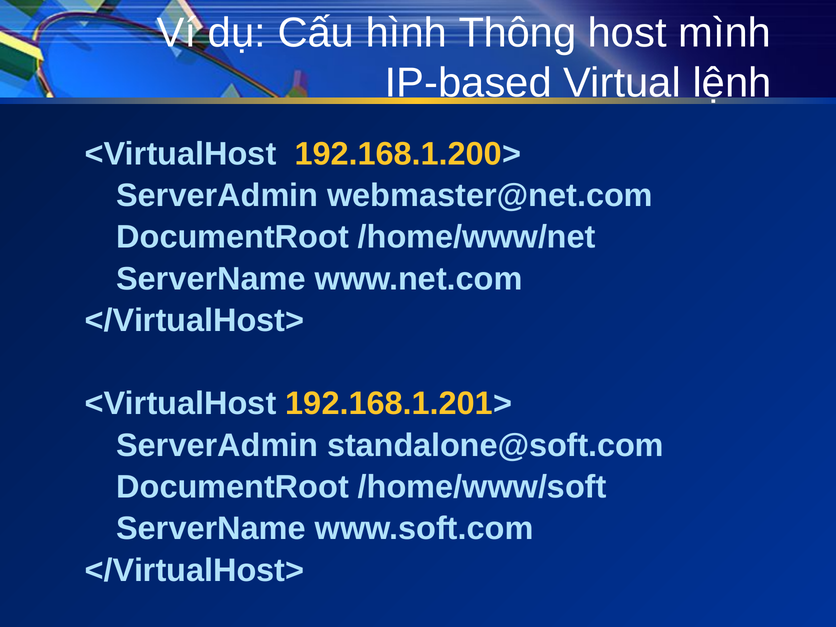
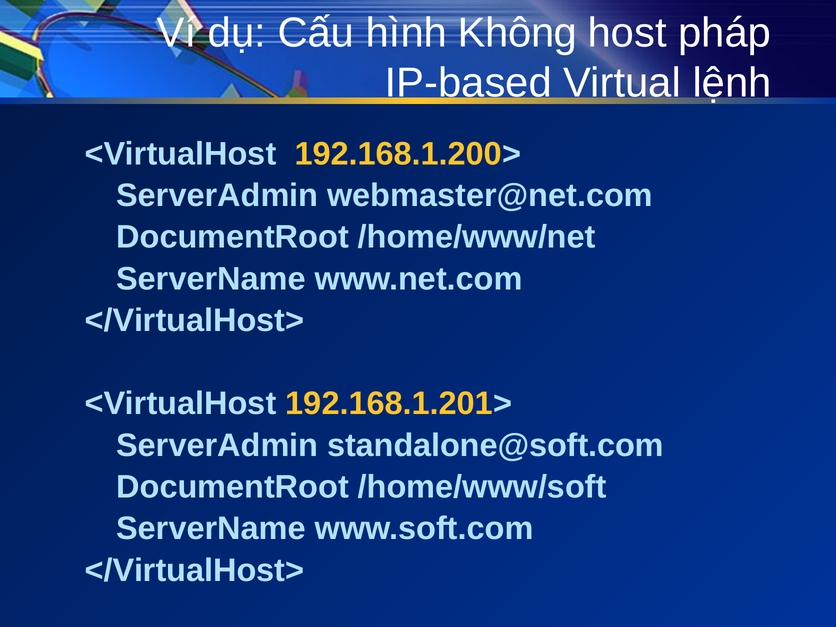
Thông: Thông -> Không (518, 33)
mình: mình -> pháp (725, 33)
